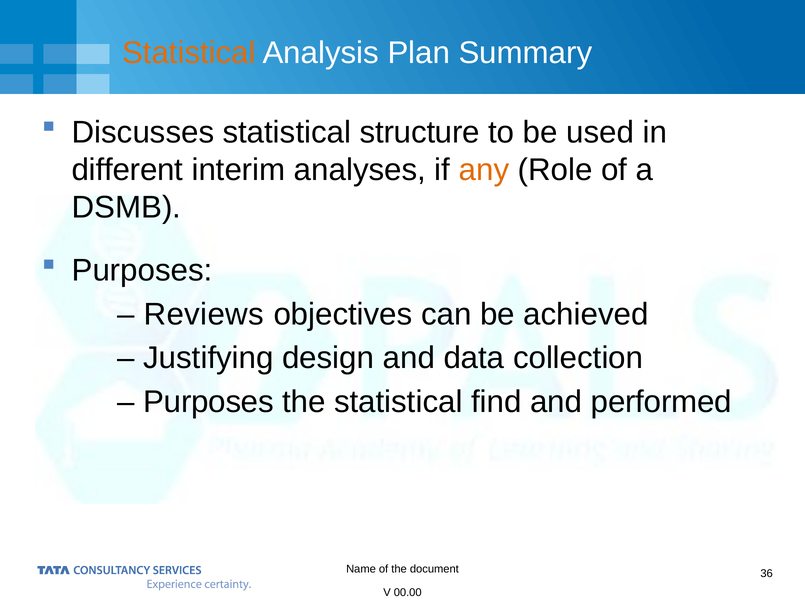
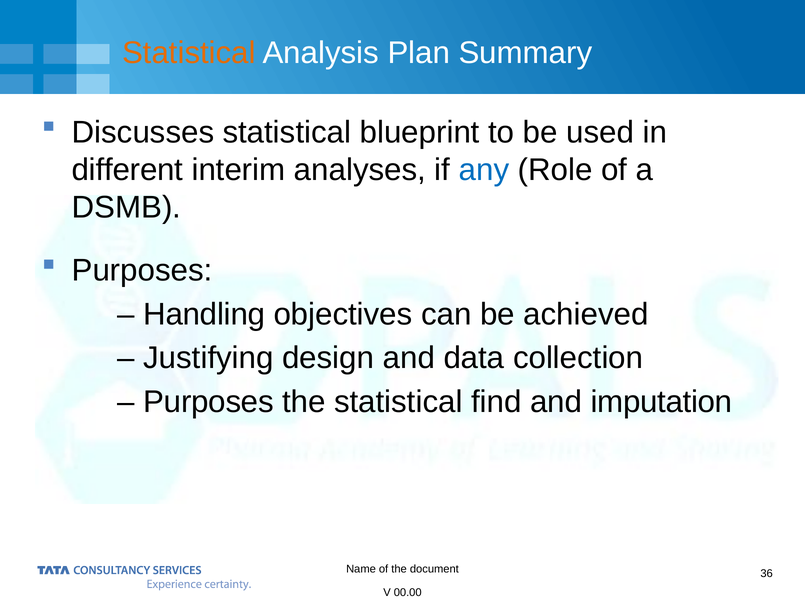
structure: structure -> blueprint (420, 132)
any colour: orange -> blue (484, 170)
Reviews: Reviews -> Handling (204, 314)
performed: performed -> imputation (661, 402)
